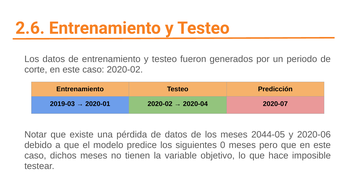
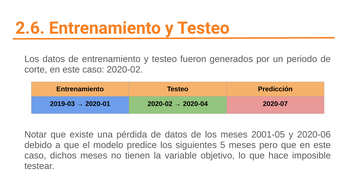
2044-05: 2044-05 -> 2001-05 (268, 134)
0: 0 -> 5 (223, 145)
